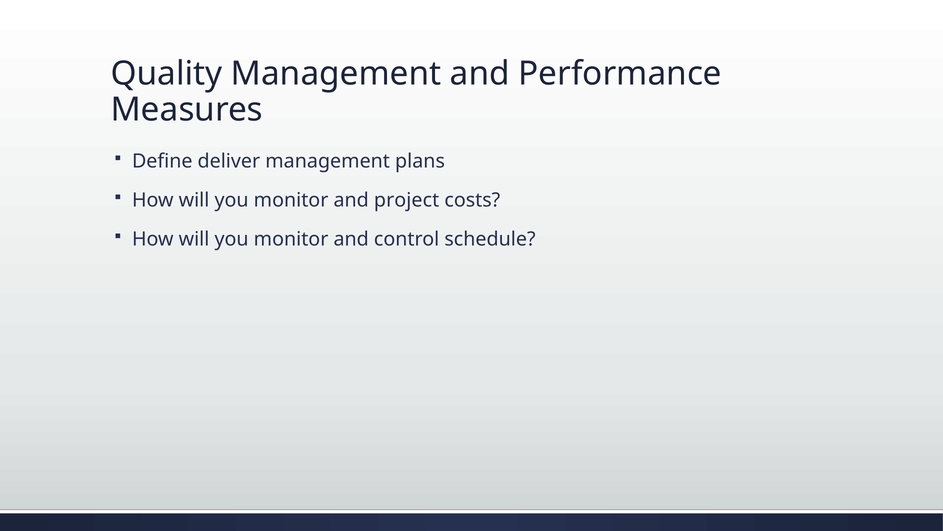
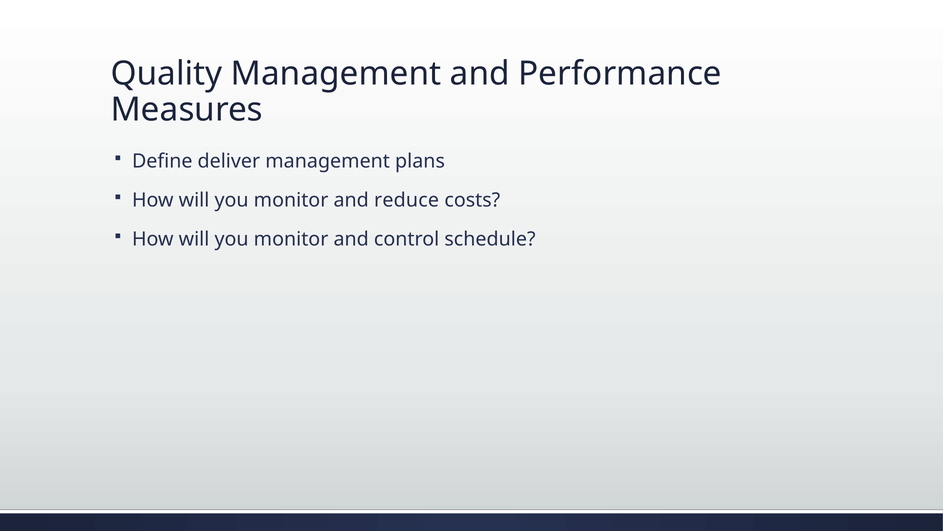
project: project -> reduce (407, 200)
